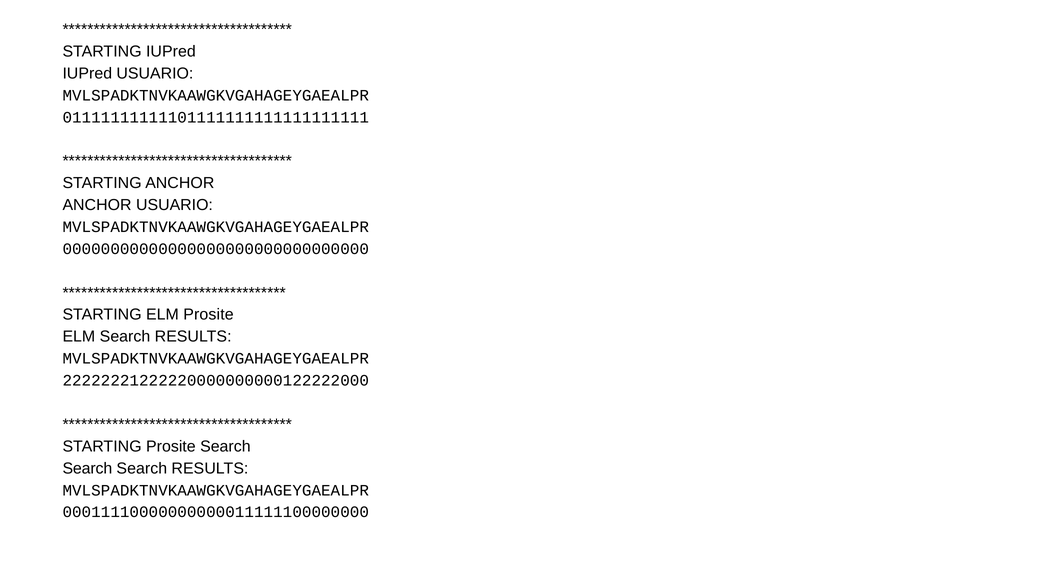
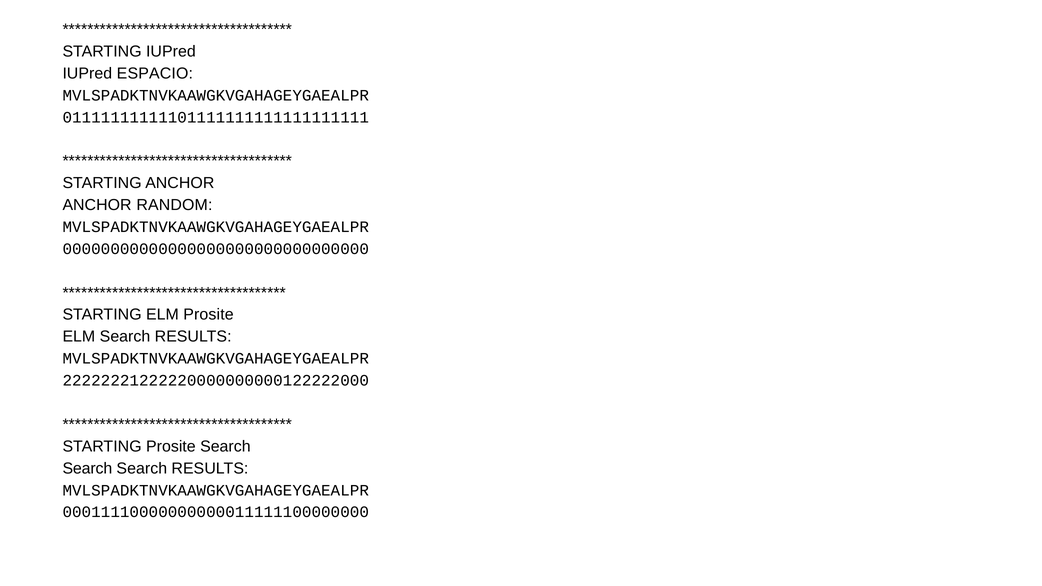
IUPred USUARIO: USUARIO -> ESPACIO (155, 73)
ANCHOR USUARIO: USUARIO -> RANDOM (174, 205)
